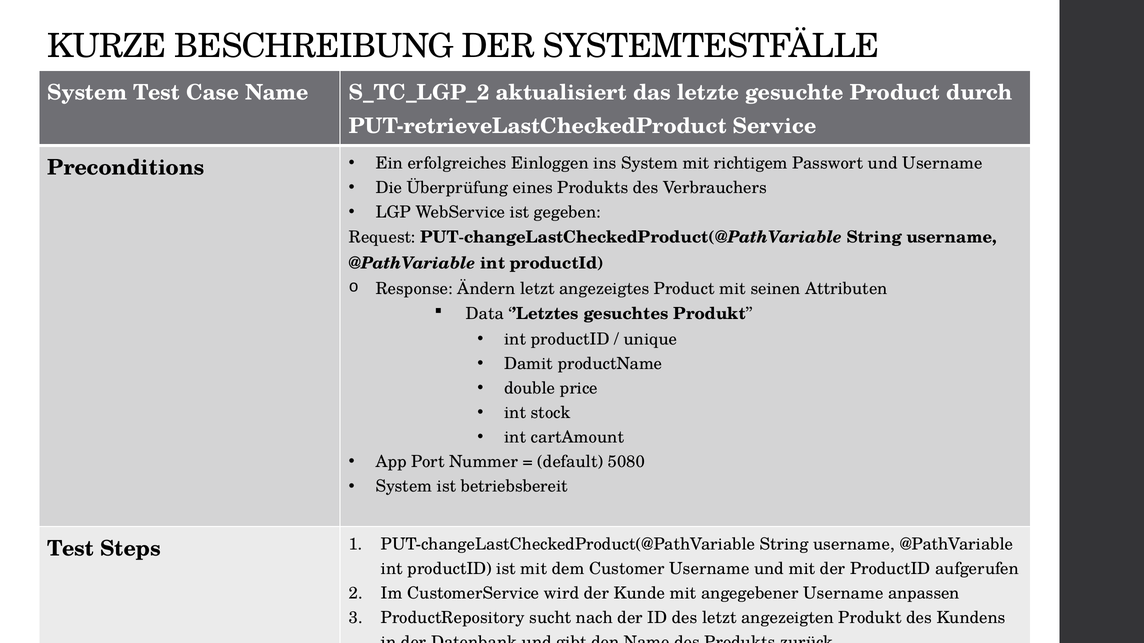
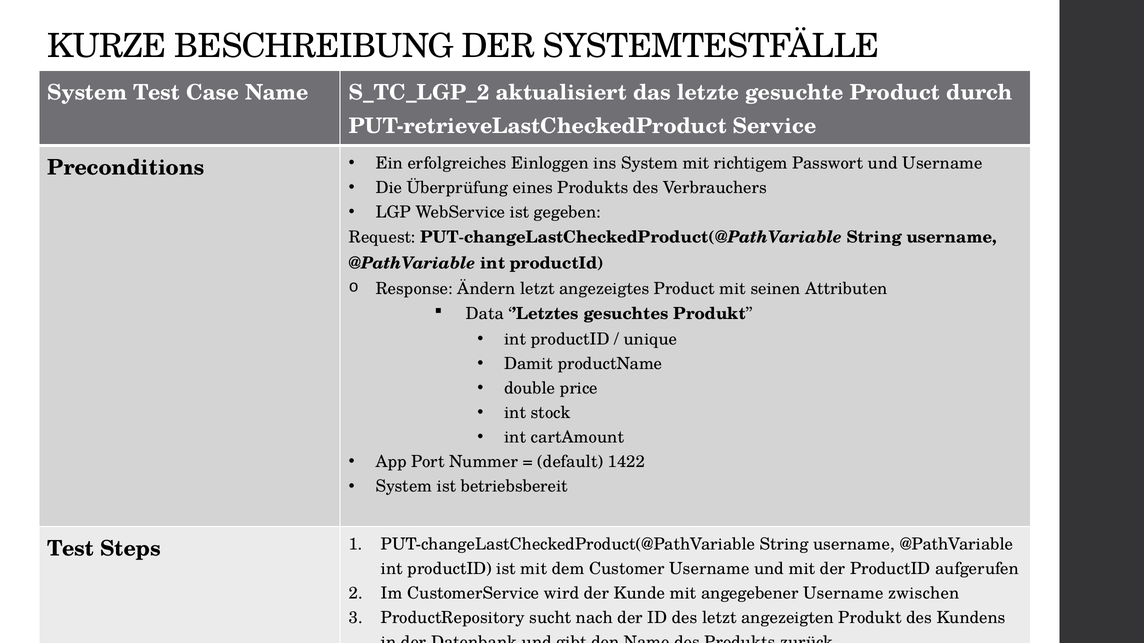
5080: 5080 -> 1422 (626, 462)
anpassen: anpassen -> zwischen (924, 594)
